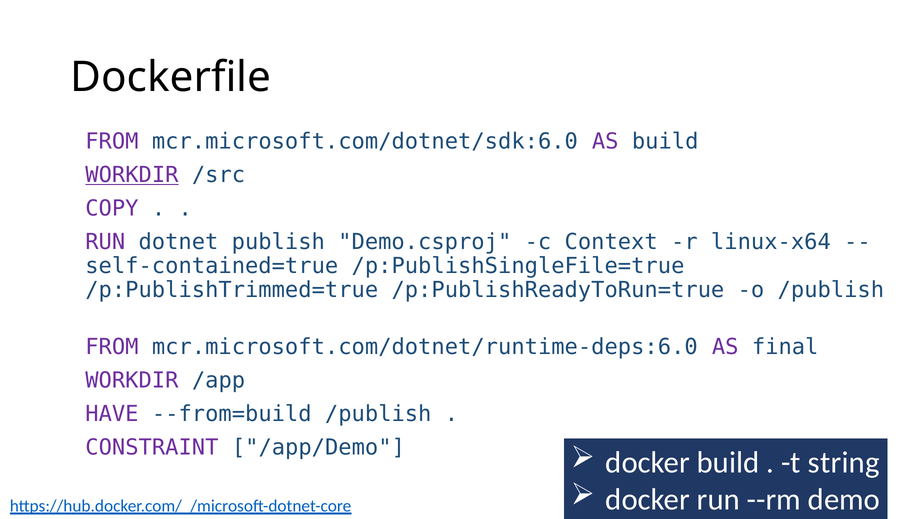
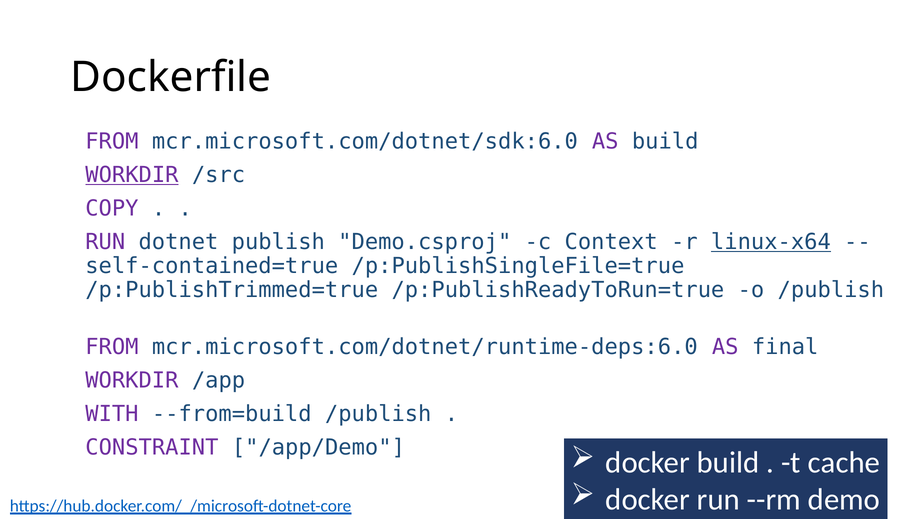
linux-x64 underline: none -> present (771, 242)
HAVE: HAVE -> WITH (112, 414)
string: string -> cache (844, 463)
